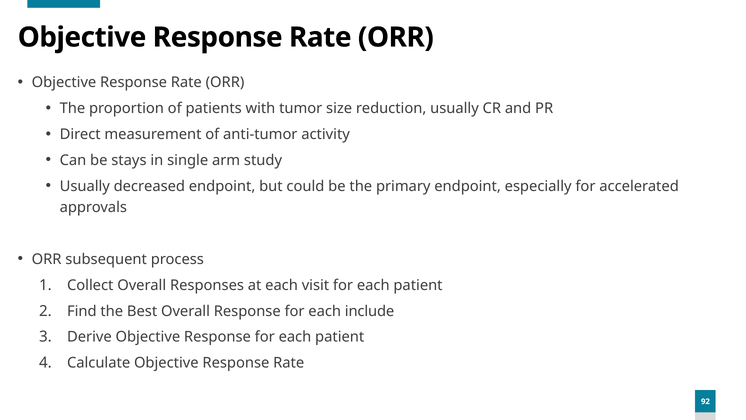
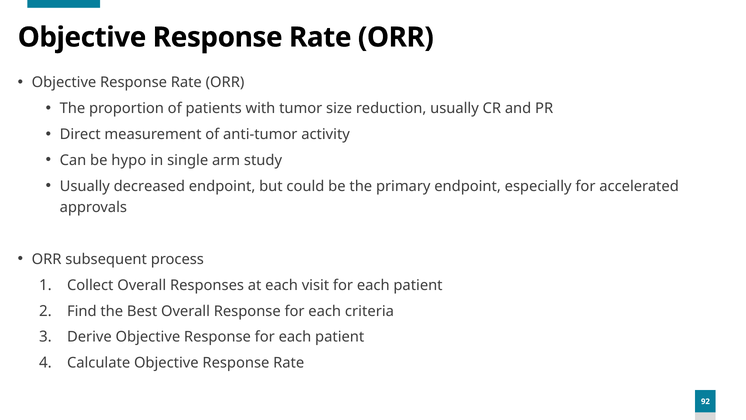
stays: stays -> hypo (129, 160)
include: include -> criteria (369, 311)
